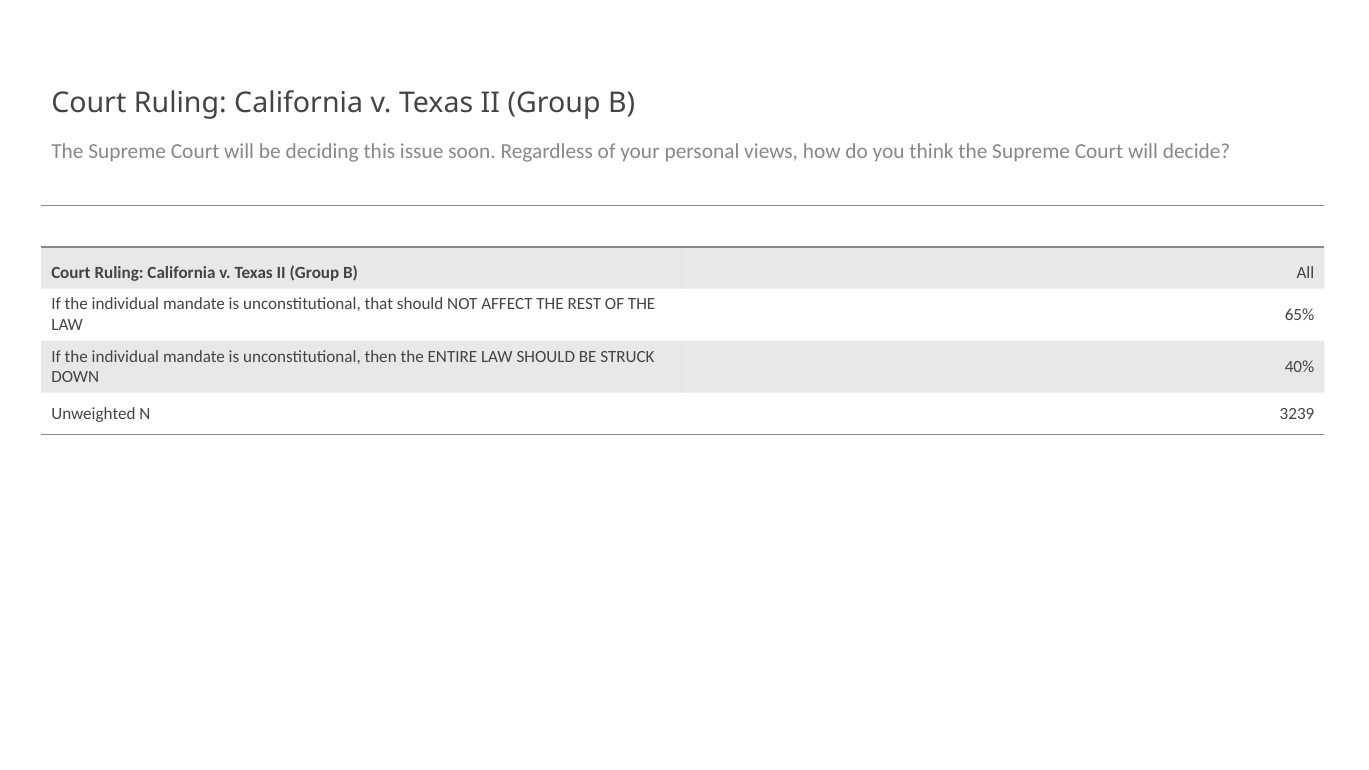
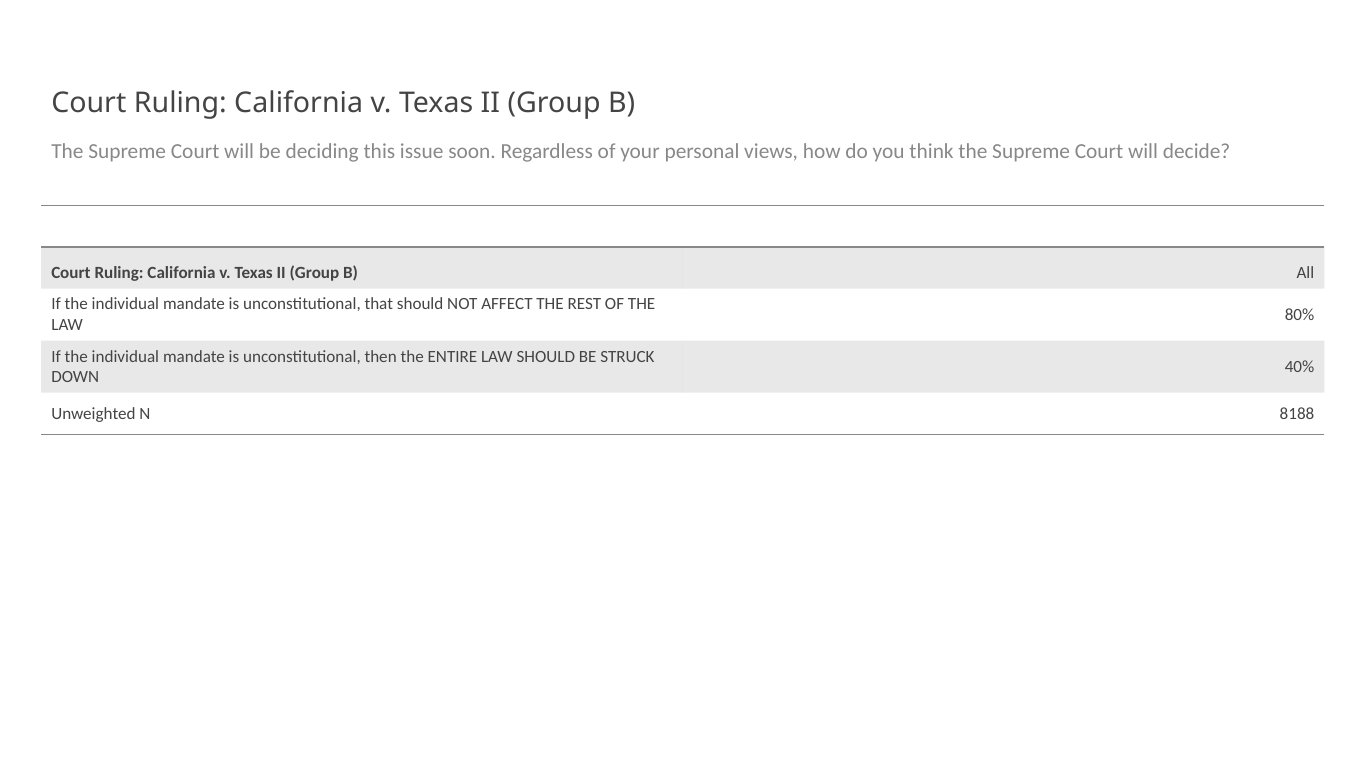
65%: 65% -> 80% (1300, 315)
3239: 3239 -> 8188 (1297, 414)
